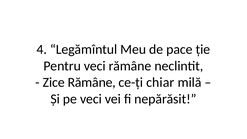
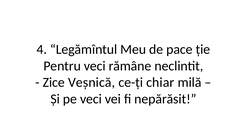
Zice Rămâne: Rămâne -> Veșnică (92, 82)
